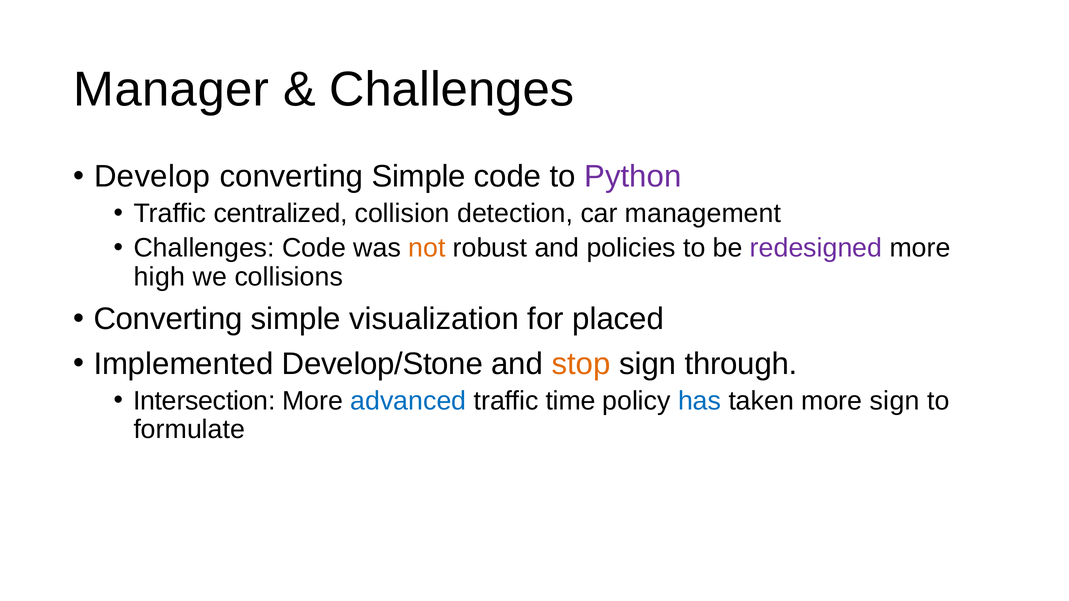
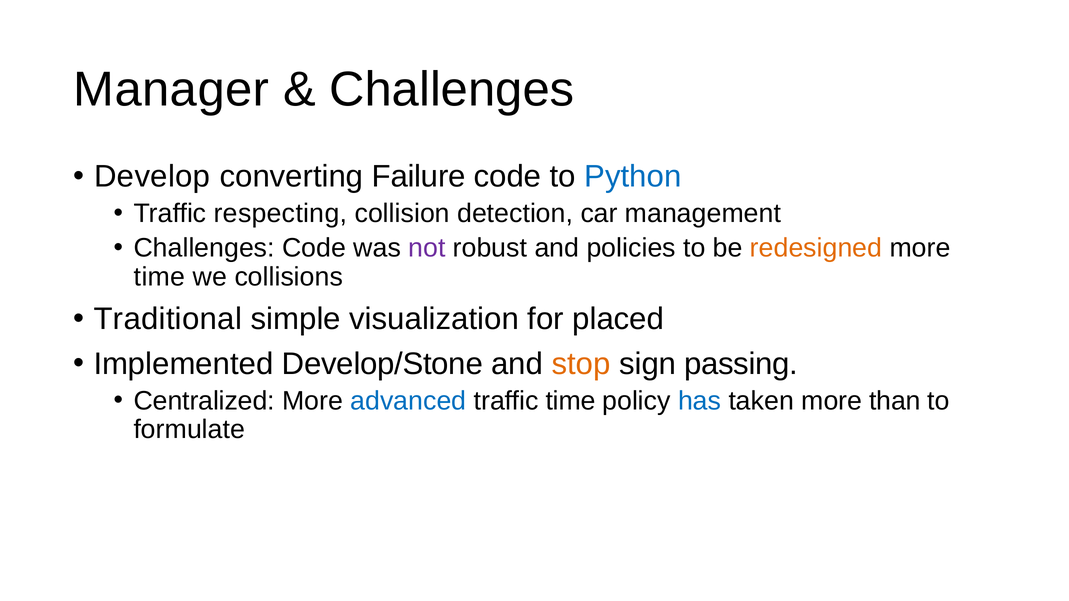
Simple: Simple -> Failure (419, 177)
Python colour: purple -> blue (633, 177)
centralized: centralized -> respecting (280, 214)
not colour: orange -> purple (427, 248)
redesigned colour: purple -> orange (816, 248)
high: high -> time (159, 277)
Converting: Converting -> Traditional (168, 319)
through: through -> passing (741, 364)
Intersection: Intersection -> Centralized (204, 401)
more sign: sign -> than (895, 401)
